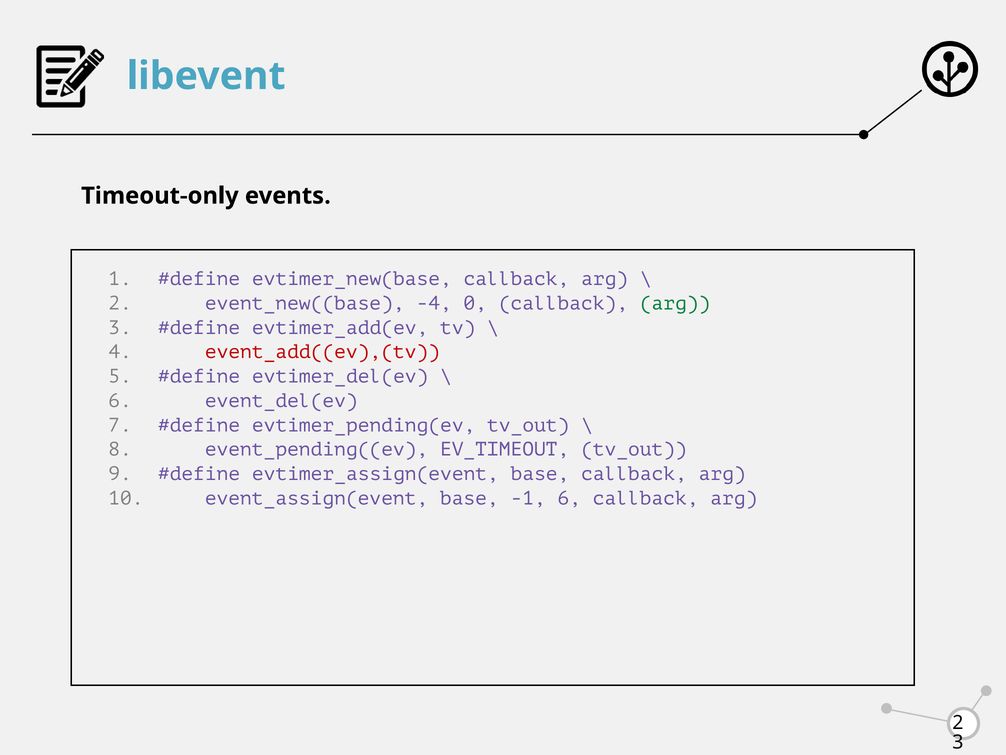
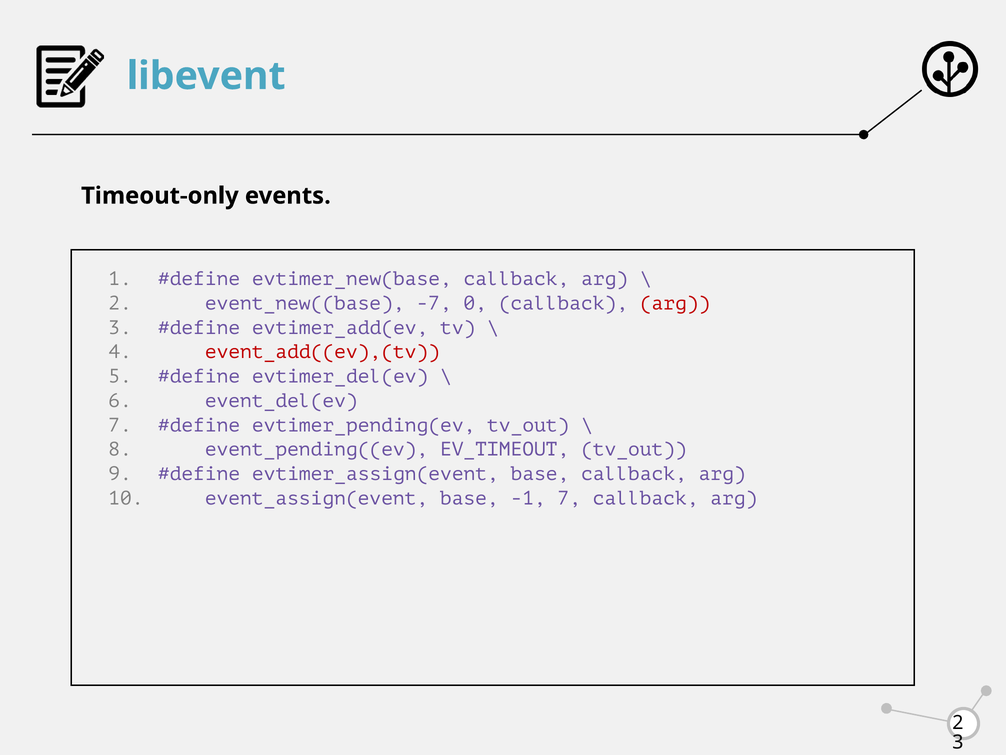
-4: -4 -> -7 (434, 303)
arg colour: green -> red (675, 303)
-1 6: 6 -> 7 (569, 498)
